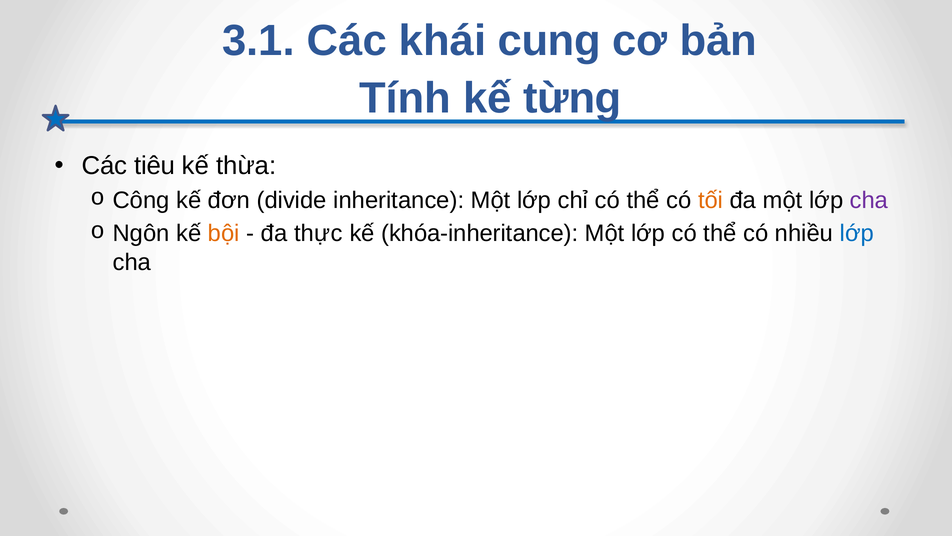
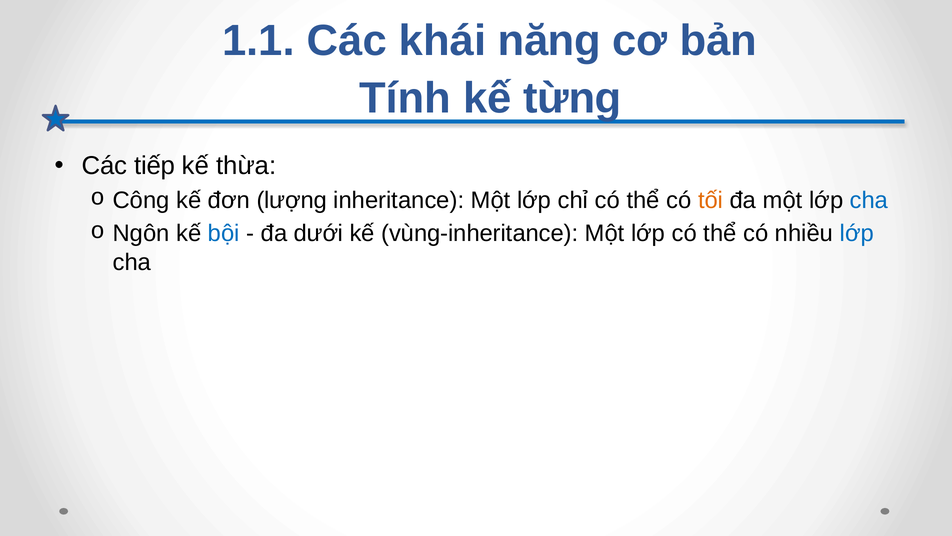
3.1: 3.1 -> 1.1 (258, 41)
cung: cung -> năng (549, 41)
tiêu: tiêu -> tiếp (155, 166)
divide: divide -> lượng (292, 200)
cha colour: purple -> blue (869, 200)
bội colour: orange -> blue (224, 233)
thực: thực -> dưới (319, 233)
khóa-inheritance: khóa-inheritance -> vùng-inheritance (480, 233)
